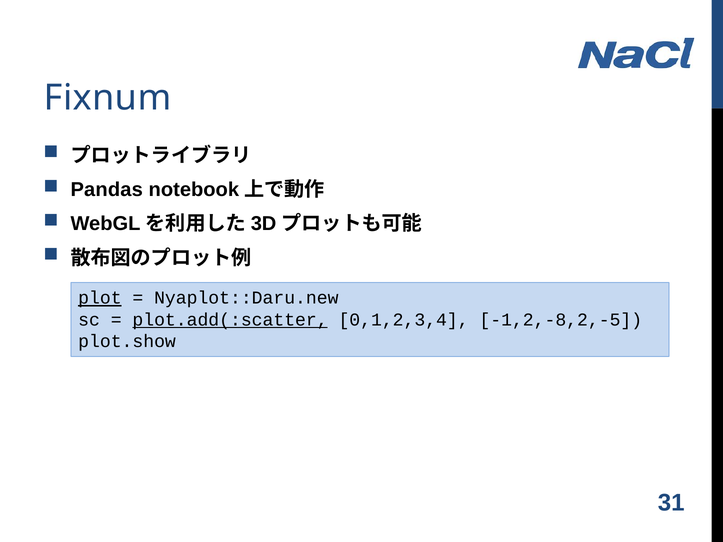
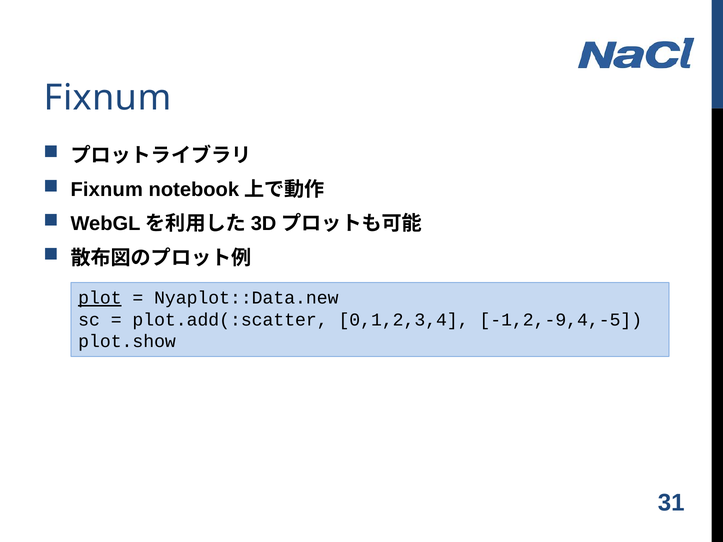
Pandas: Pandas -> Fixnum (107, 190)
Nyaplot::Daru.new: Nyaplot::Daru.new -> Nyaplot::Data.new (246, 298)
plot.add(:scatter underline: present -> none (230, 320)
-1,2,-8,2,-5: -1,2,-8,2,-5 -> -1,2,-9,4,-5 (561, 320)
